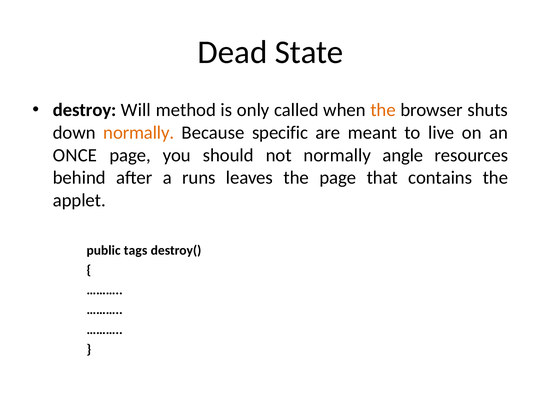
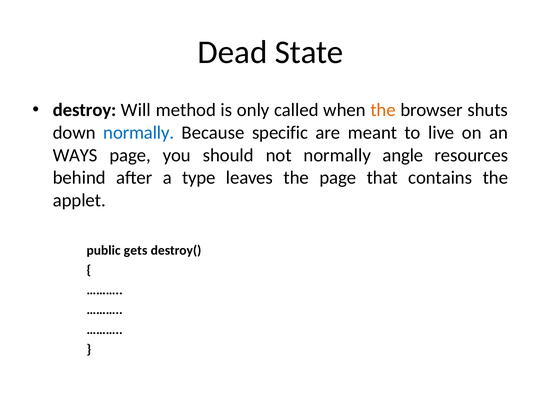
normally colour: orange -> blue (139, 133)
ONCE: ONCE -> WAYS (75, 155)
runs: runs -> type (199, 178)
tags: tags -> gets (136, 250)
